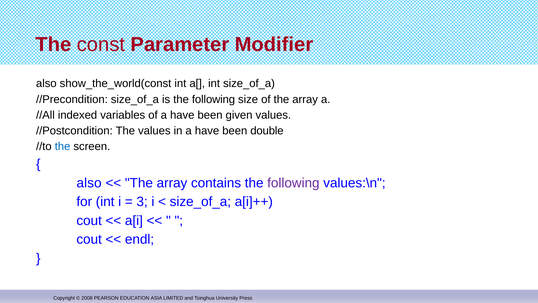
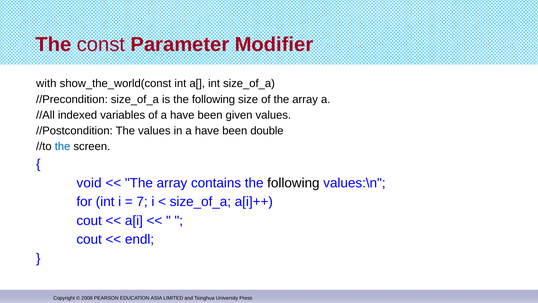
also: also -> with (46, 84)
also: also -> void (89, 183)
following colour: purple -> black (293, 183)
3: 3 -> 7 (142, 202)
